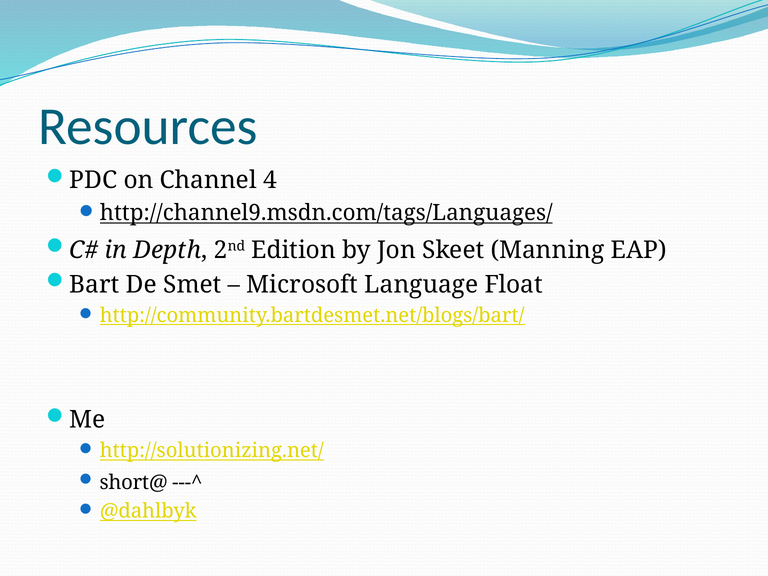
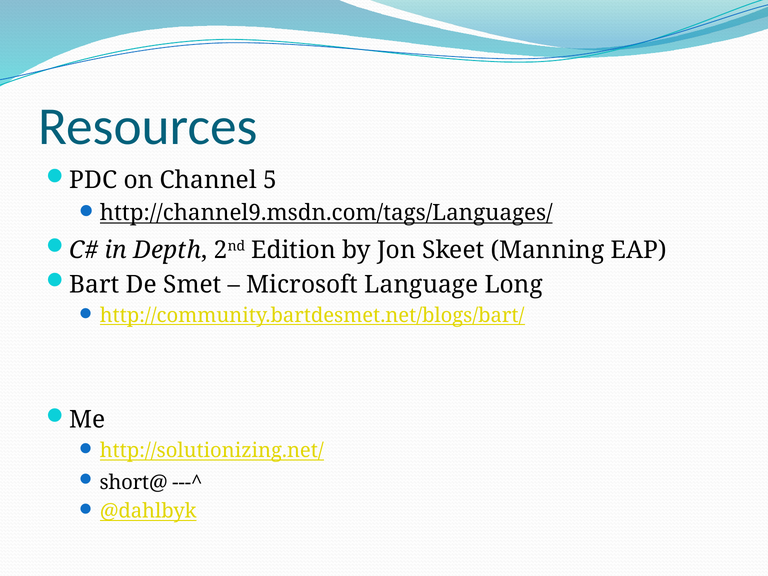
4: 4 -> 5 (270, 180)
Float: Float -> Long (514, 285)
